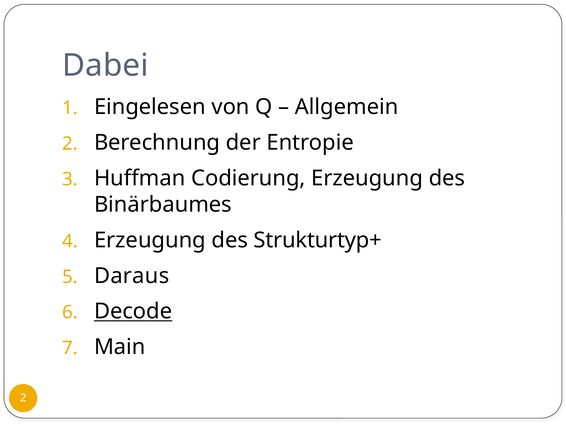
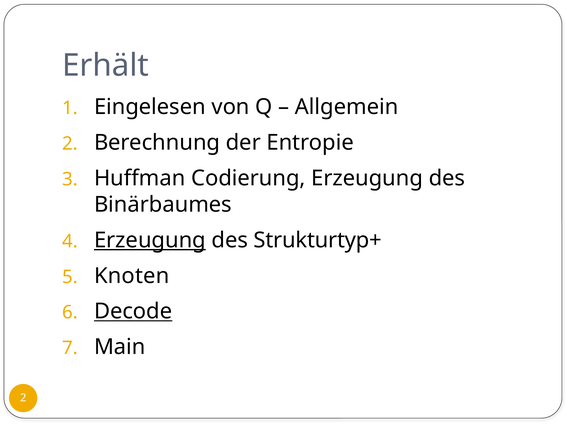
Dabei: Dabei -> Erhält (105, 65)
Erzeugung underline: none -> present (150, 240)
Daraus: Daraus -> Knoten (132, 276)
